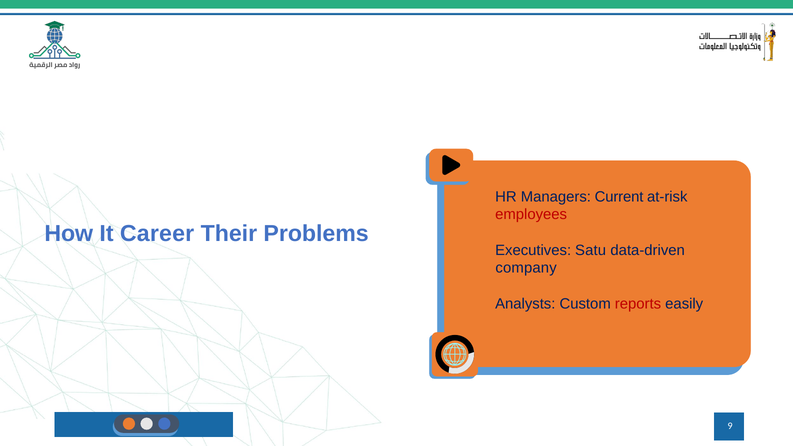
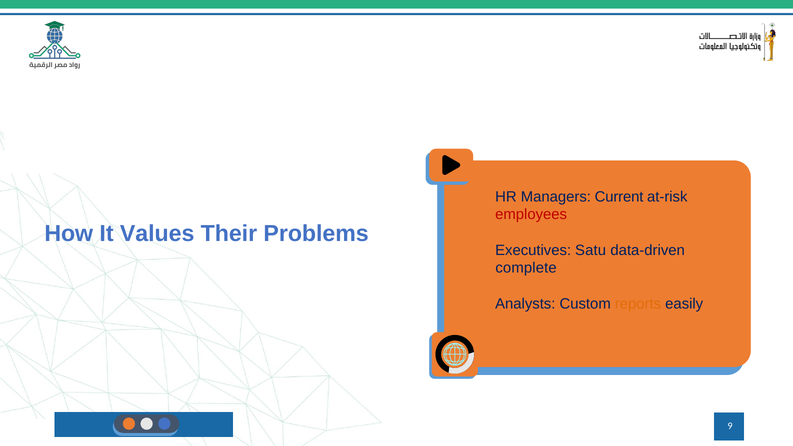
Career: Career -> Values (157, 234)
company: company -> complete (526, 268)
reports colour: red -> orange (638, 304)
